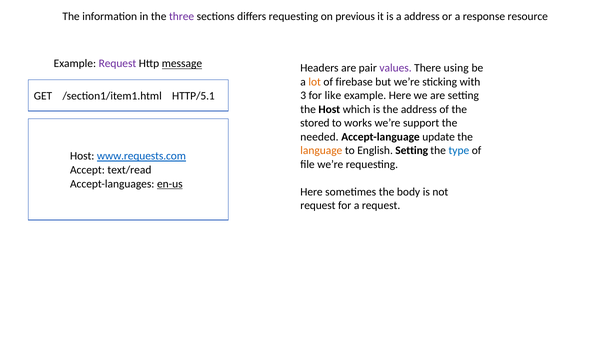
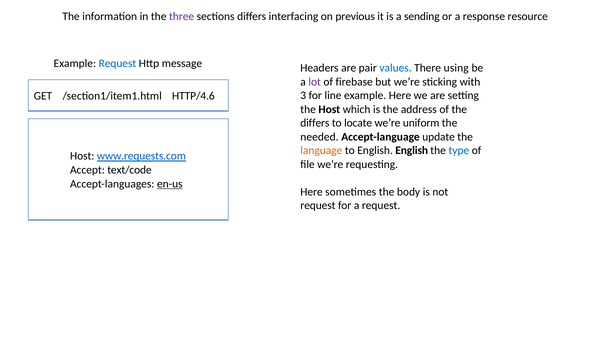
differs requesting: requesting -> interfacing (294, 17)
a address: address -> sending (422, 17)
Request colour: purple -> blue (117, 64)
message underline: present -> none (182, 64)
values colour: purple -> blue (396, 68)
lot colour: orange -> purple (315, 82)
like: like -> line (333, 96)
HTTP/5.1: HTTP/5.1 -> HTTP/4.6 (193, 96)
stored: stored -> differs (315, 123)
works: works -> locate (358, 123)
support: support -> uniform (421, 123)
English Setting: Setting -> English (412, 151)
text/read: text/read -> text/code (129, 170)
